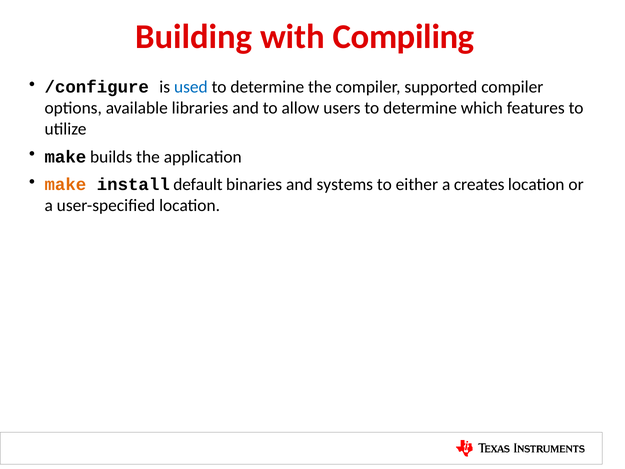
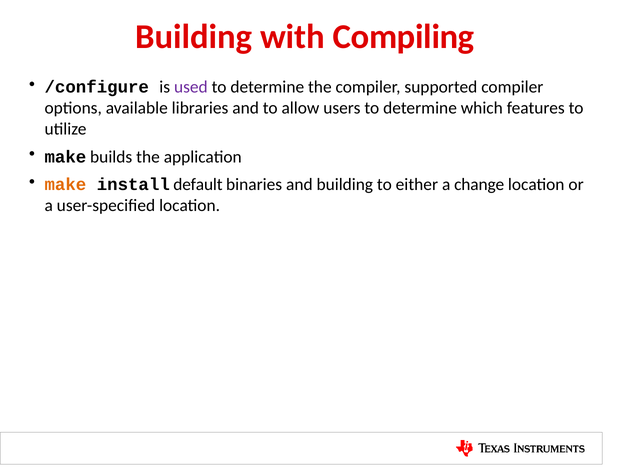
used colour: blue -> purple (191, 87)
and systems: systems -> building (345, 184)
creates: creates -> change (479, 184)
